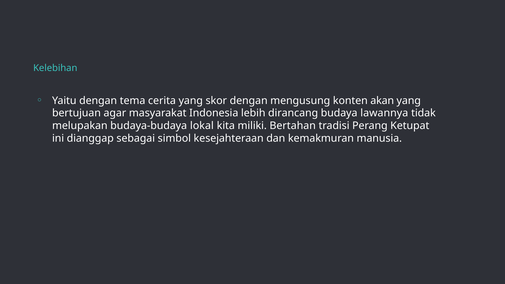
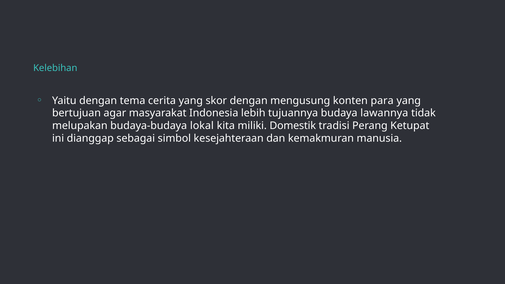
akan: akan -> para (382, 101)
dirancang: dirancang -> tujuannya (293, 113)
Bertahan: Bertahan -> Domestik (293, 126)
